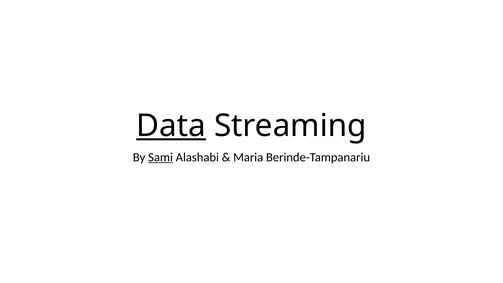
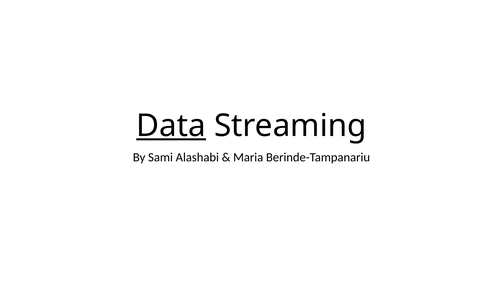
Sami underline: present -> none (161, 157)
